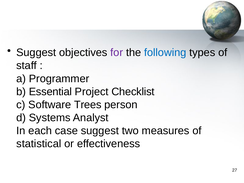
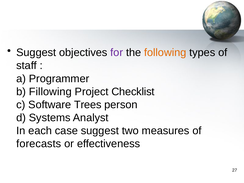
following colour: blue -> orange (165, 53)
Essential: Essential -> Fillowing (50, 92)
statistical: statistical -> forecasts (39, 144)
